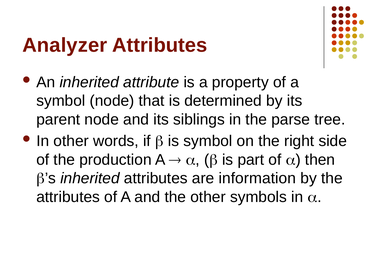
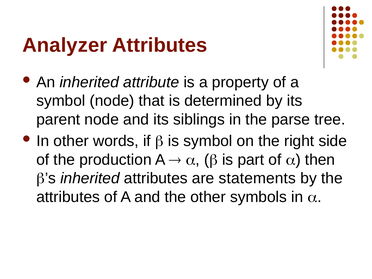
information: information -> statements (257, 178)
